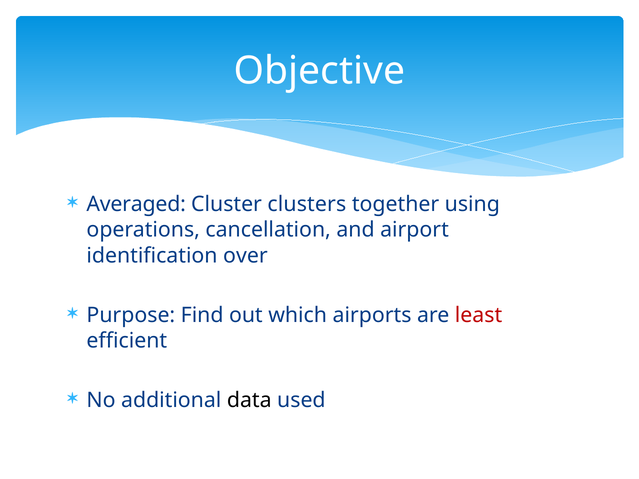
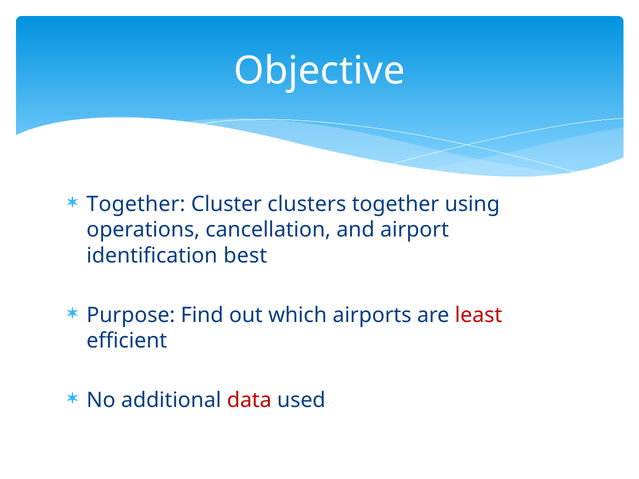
Averaged: Averaged -> Together (136, 204)
over: over -> best (245, 256)
data colour: black -> red (249, 400)
